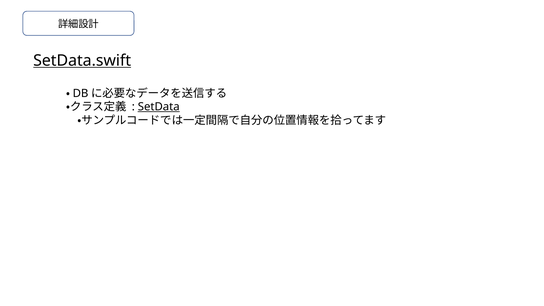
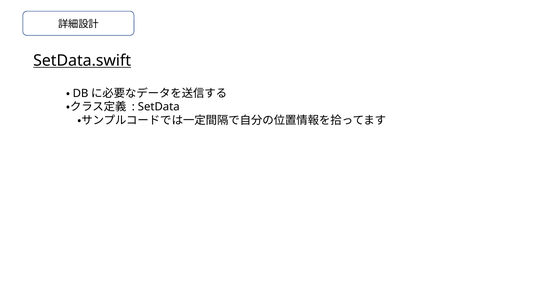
SetData underline: present -> none (159, 107)
